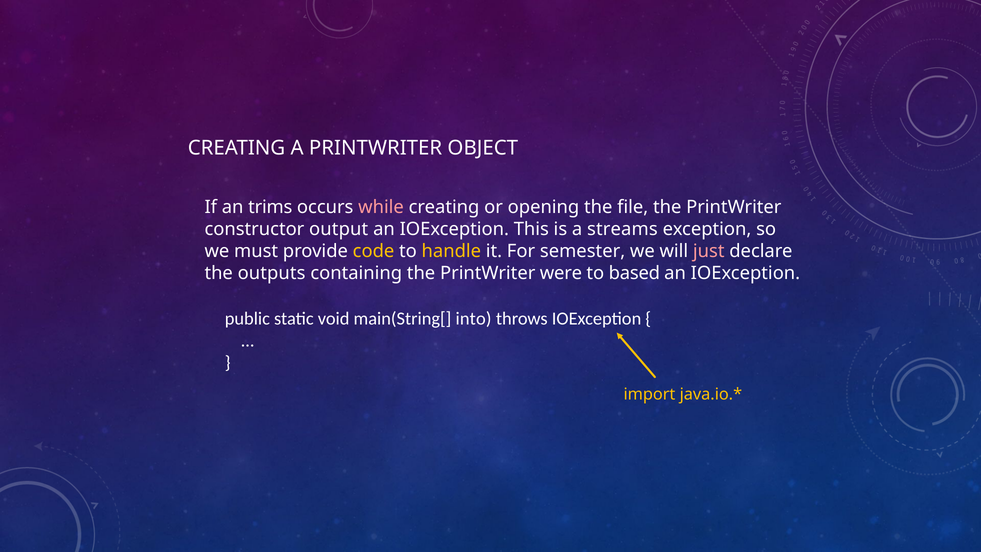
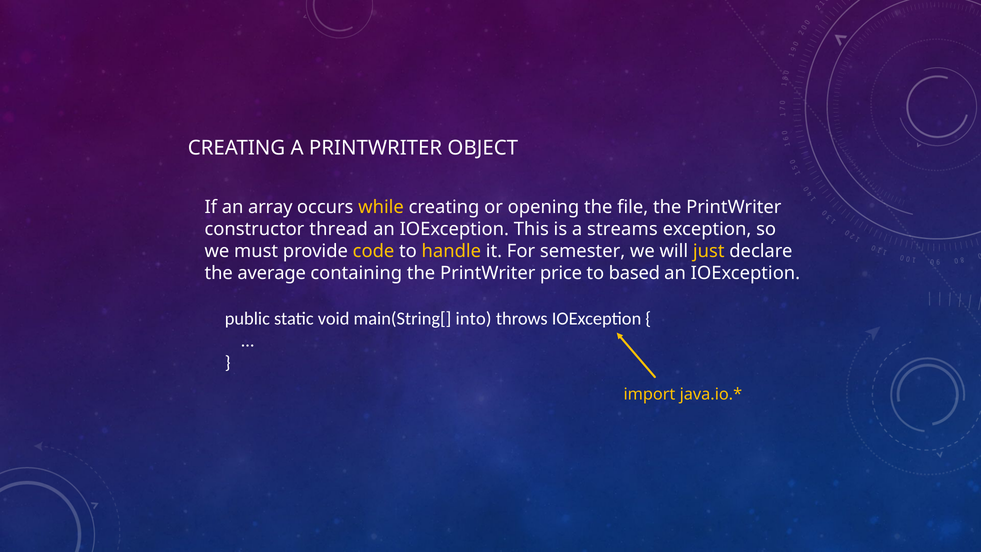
trims: trims -> array (270, 207)
while colour: pink -> yellow (381, 207)
output: output -> thread (339, 229)
just colour: pink -> yellow (709, 251)
outputs: outputs -> average (272, 273)
were: were -> price (561, 273)
